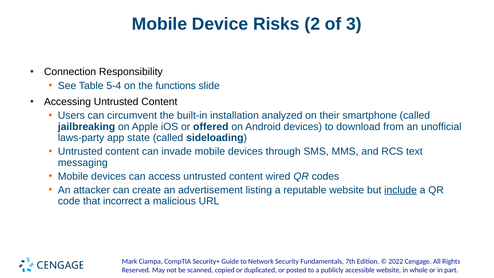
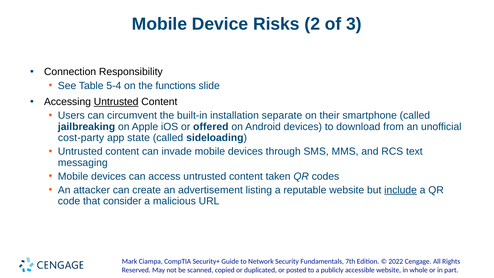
Untrusted underline: none -> present (116, 102)
analyzed: analyzed -> separate (282, 116)
laws-party: laws-party -> cost-party (81, 138)
wired: wired -> taken (278, 176)
incorrect: incorrect -> consider (122, 201)
